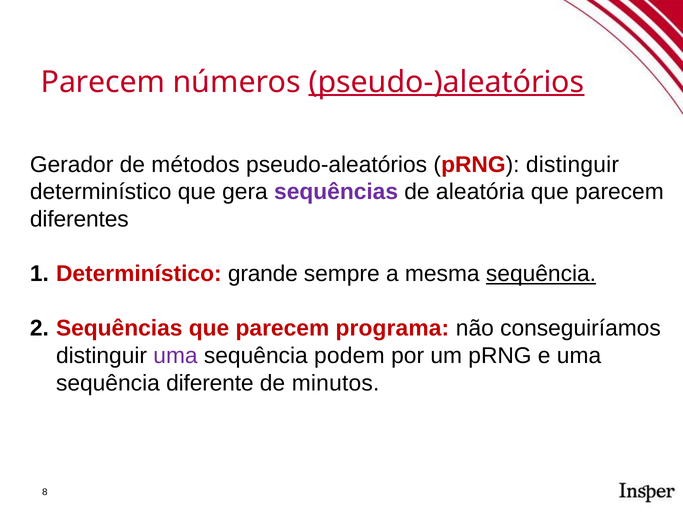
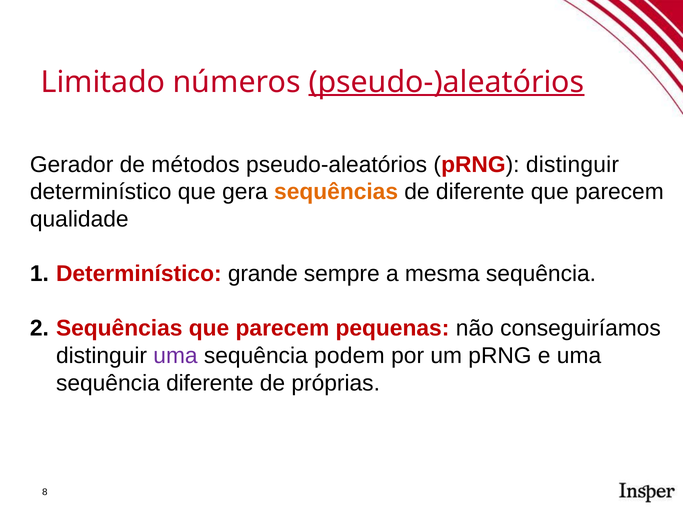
Parecem: Parecem -> Limitado (103, 82)
sequências colour: purple -> orange (336, 192)
de aleatória: aleatória -> diferente (480, 192)
diferentes: diferentes -> qualidade (79, 219)
sequência underline: present -> none (541, 274)
programa: programa -> pequenas (392, 329)
minutos: minutos -> próprias (336, 383)
